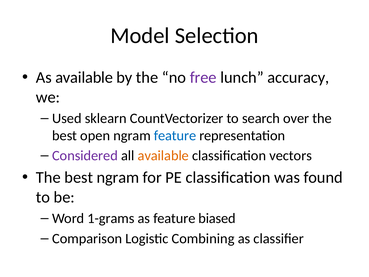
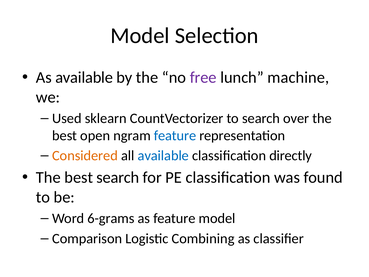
accuracy: accuracy -> machine (298, 77)
Considered colour: purple -> orange (85, 156)
available colour: orange -> blue (163, 156)
vectors: vectors -> directly (291, 156)
best ngram: ngram -> search (118, 177)
1-grams: 1-grams -> 6-grams (111, 218)
feature biased: biased -> model (217, 218)
